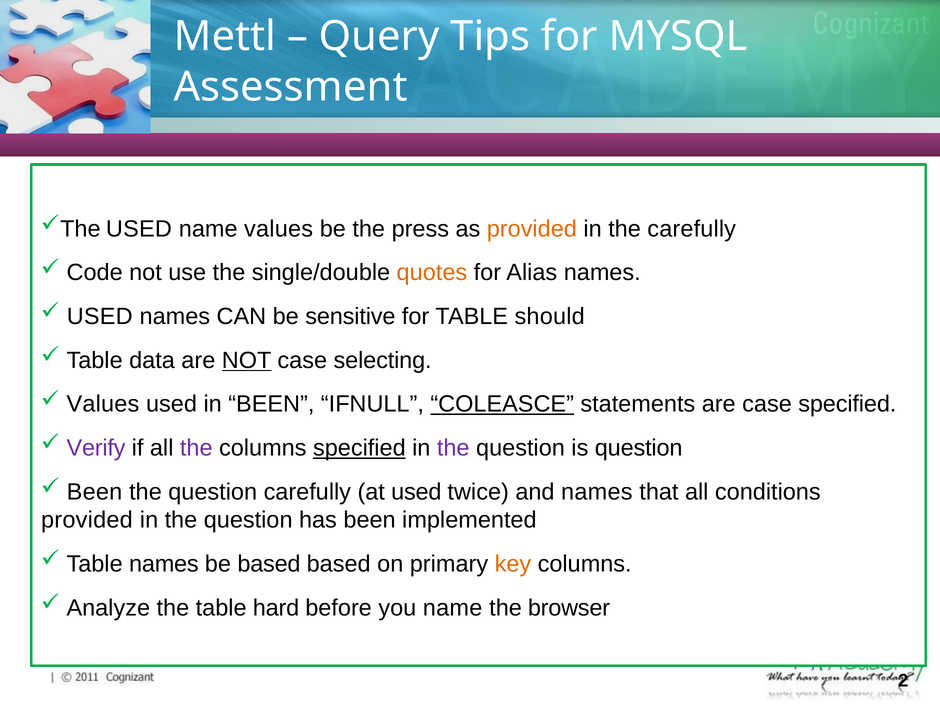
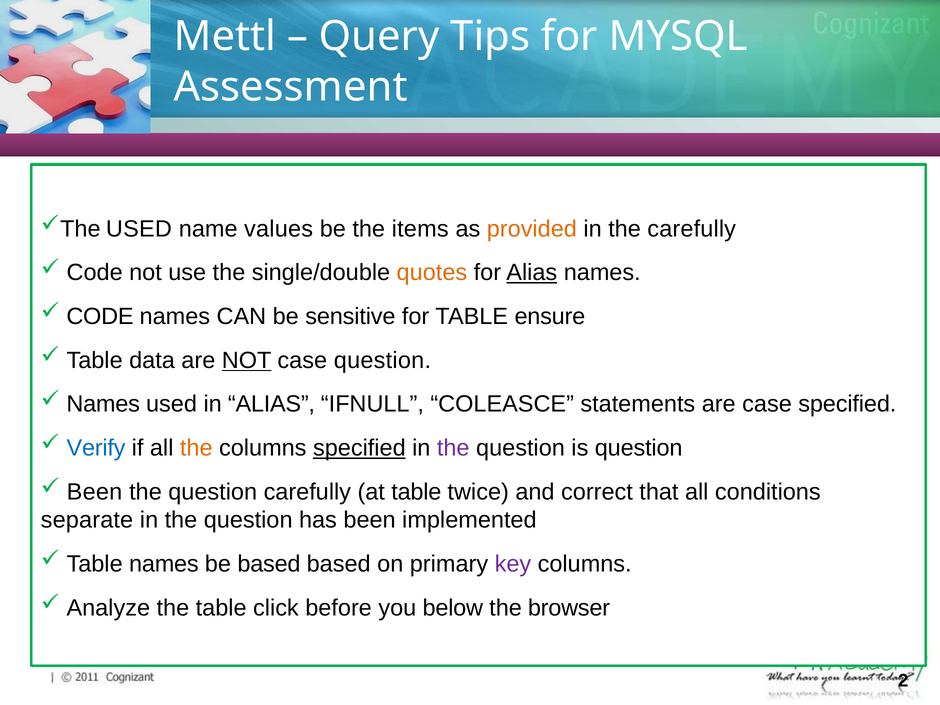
press: press -> items (420, 229)
Alias underline: none -> present (532, 273)
USED: USED -> CODE (100, 317)
should: should -> ensure (550, 317)
case selecting: selecting -> question (382, 360)
Values: Values -> Names (103, 404)
in BEEN: BEEN -> ALIAS (271, 404)
COLEASCE underline: present -> none (502, 404)
Verify colour: purple -> blue (96, 448)
the colour: purple -> orange (196, 448)
at used: used -> table (416, 492)
and names: names -> correct (597, 492)
provided: provided -> separate (87, 520)
key colour: orange -> purple (513, 564)
hard: hard -> click (276, 608)
you name: name -> below (453, 608)
